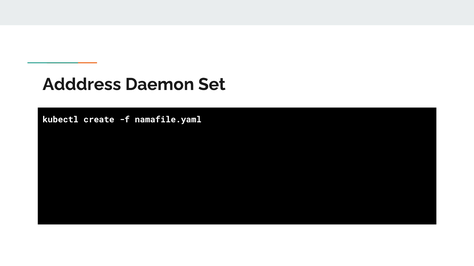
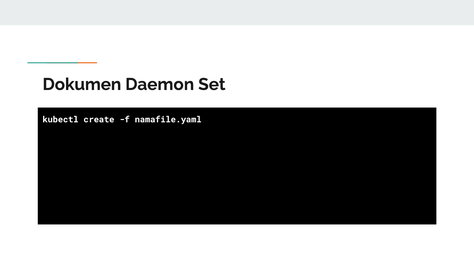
Adddress: Adddress -> Dokumen (82, 85)
